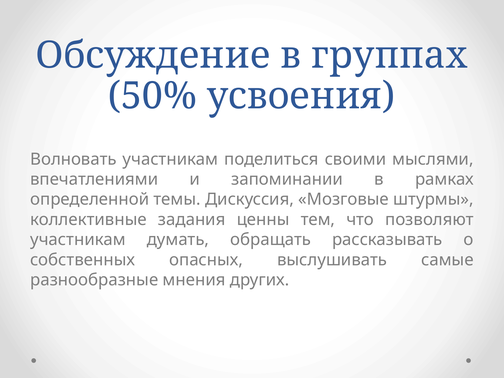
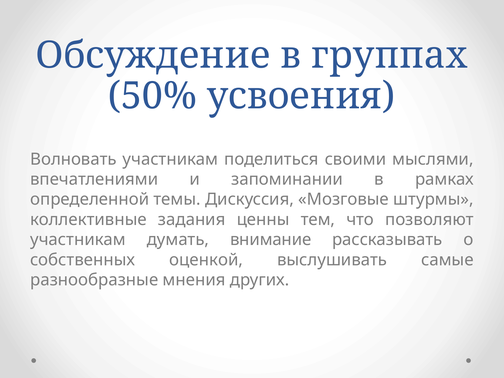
обращать: обращать -> внимание (271, 240)
опасных: опасных -> оценкой (206, 260)
